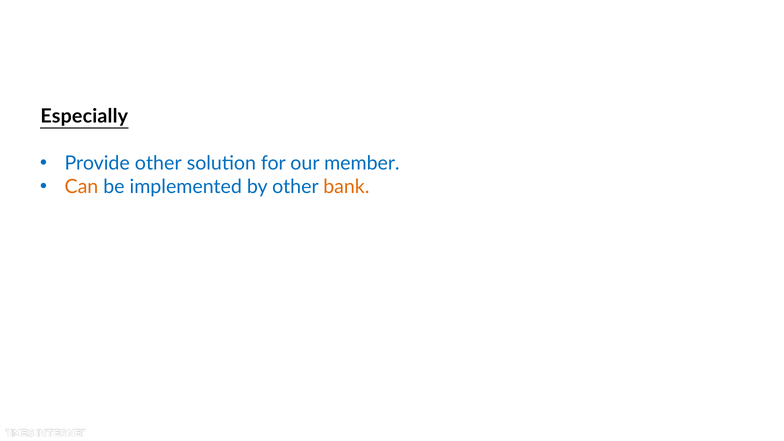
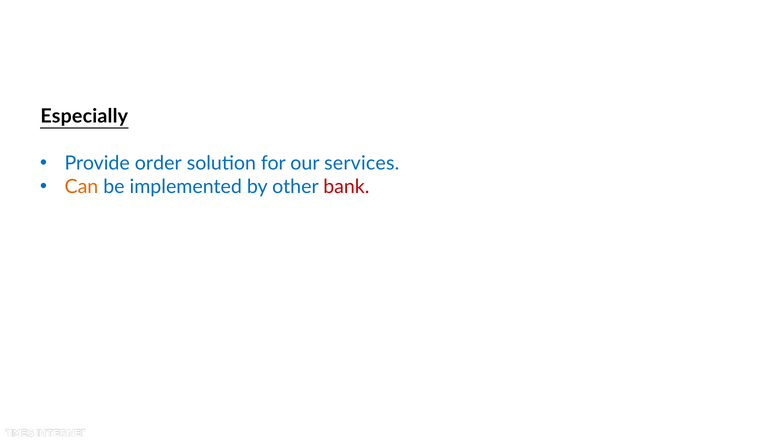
Provide other: other -> order (158, 163)
member: member -> services (362, 163)
bank colour: orange -> red (346, 187)
